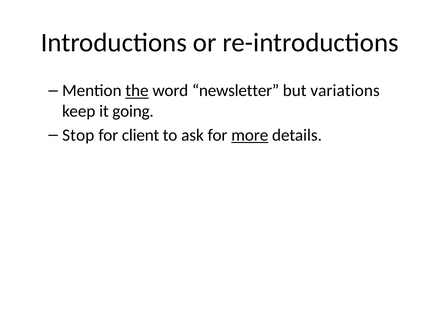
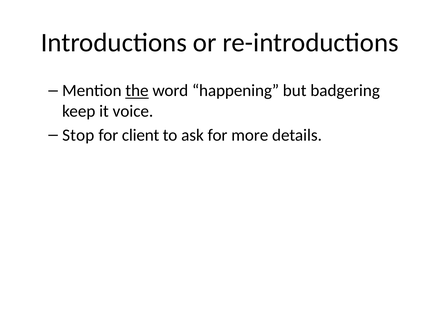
newsletter: newsletter -> happening (236, 91)
variations: variations -> badgering (345, 91)
going: going -> voice (133, 111)
more underline: present -> none (250, 135)
